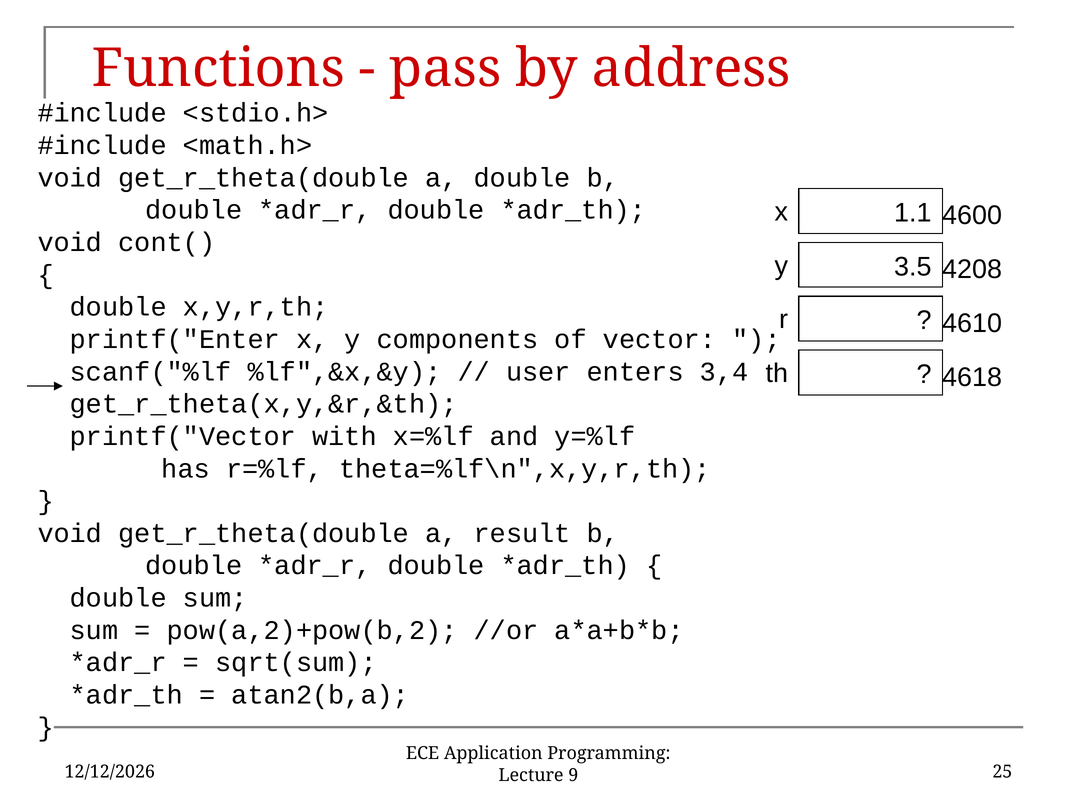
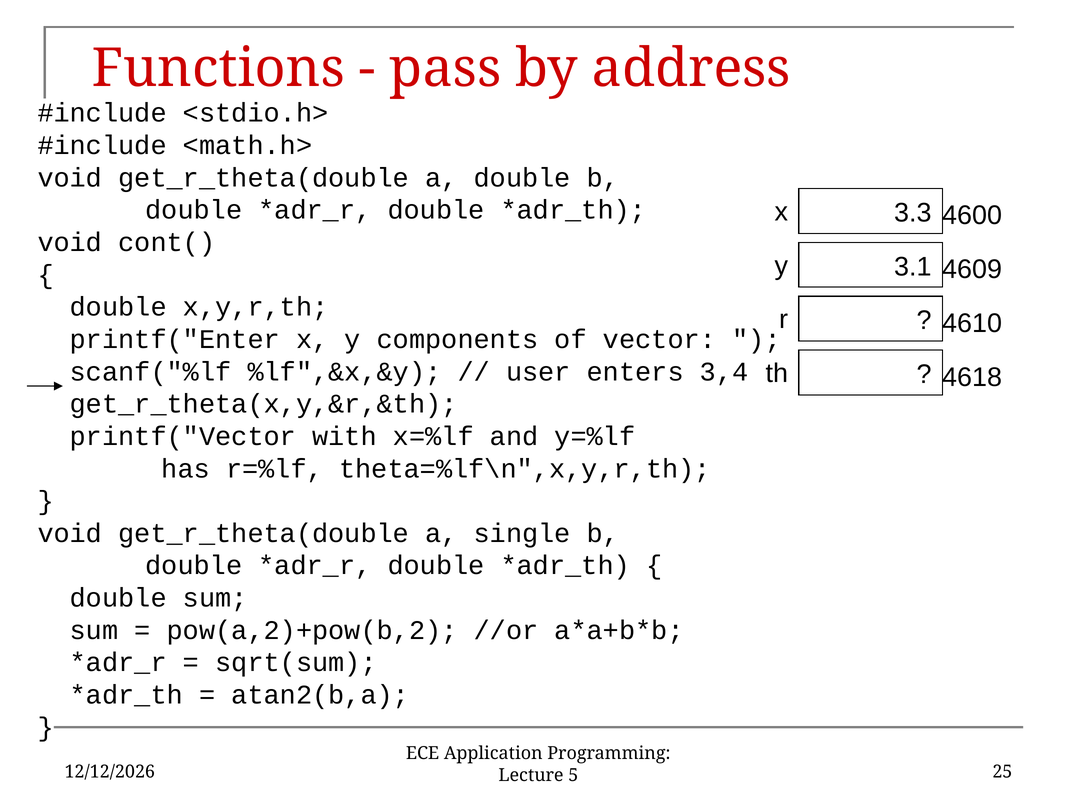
1.1: 1.1 -> 3.3 (913, 213)
3.5: 3.5 -> 3.1 (913, 267)
4208: 4208 -> 4609 (972, 269)
result: result -> single (522, 533)
9: 9 -> 5 (573, 775)
